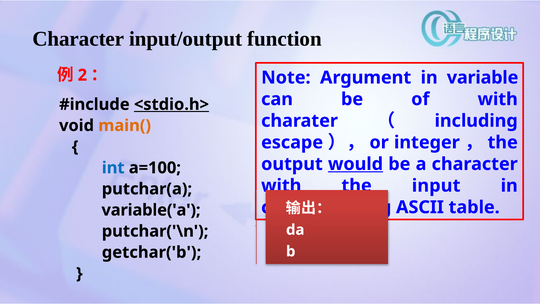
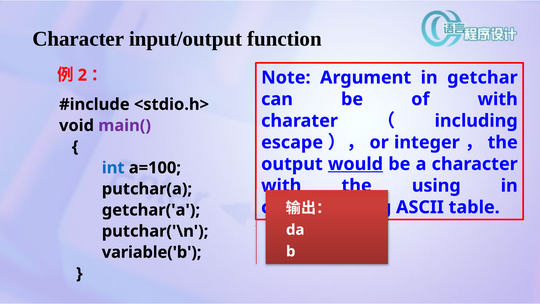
variable: variable -> getchar (482, 78)
<stdio.h> underline: present -> none (171, 104)
main( colour: orange -> purple (125, 125)
input: input -> using (436, 186)
variable('a: variable('a -> getchar('a (151, 210)
getchar('b: getchar('b -> variable('b (152, 252)
